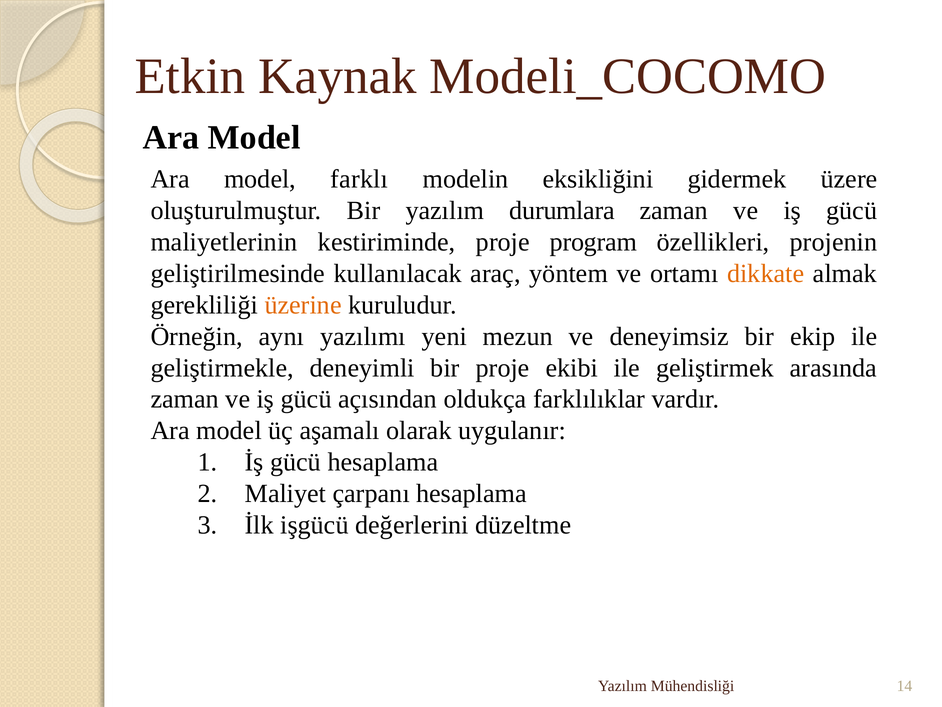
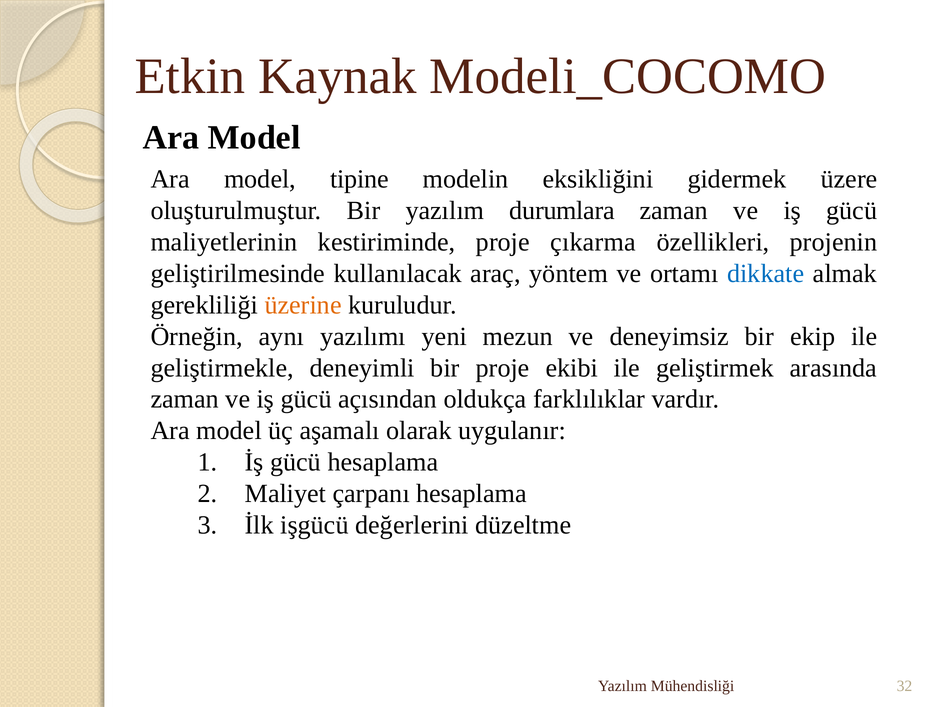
farklı: farklı -> tipine (360, 179)
program: program -> çıkarma (593, 242)
dikkate colour: orange -> blue (766, 273)
14: 14 -> 32 (904, 686)
